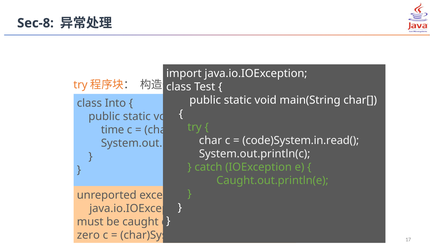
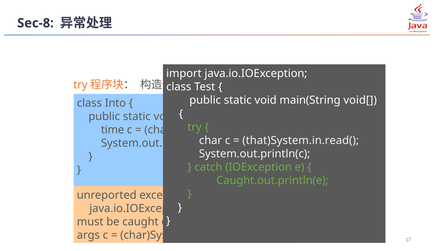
char[: char[ -> void[ (360, 100)
code)System.in.read(: code)System.in.read( -> that)System.in.read( (301, 140)
zero: zero -> args (88, 235)
